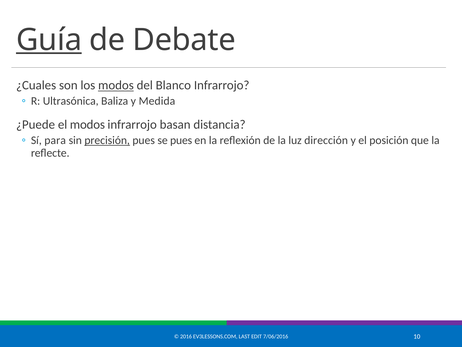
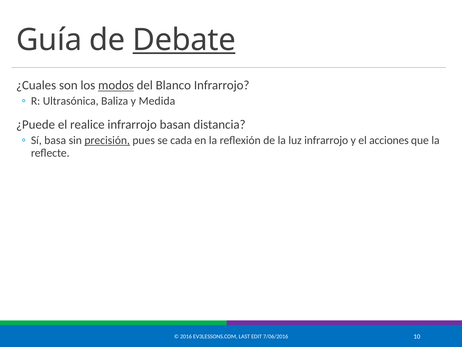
Guía underline: present -> none (49, 40)
Debate underline: none -> present (184, 40)
el modos: modos -> realice (87, 124)
para: para -> basa (55, 140)
se pues: pues -> cada (181, 140)
luz dirección: dirección -> infrarrojo (326, 140)
posición: posición -> acciones (389, 140)
